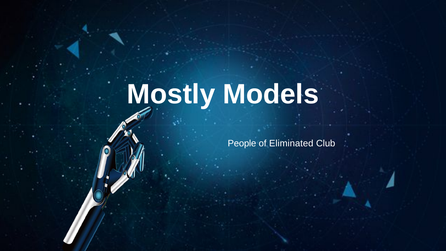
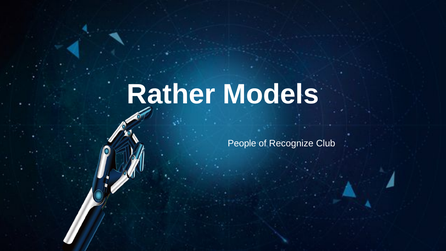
Mostly: Mostly -> Rather (171, 94)
Eliminated: Eliminated -> Recognize (291, 143)
